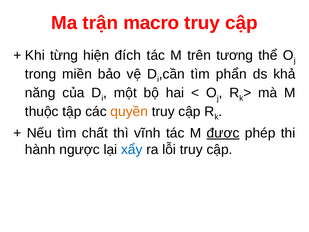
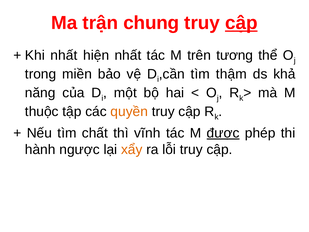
macro: macro -> chung (151, 23)
cập underline: none -> present (241, 23)
Khi từng: từng -> nhất (64, 55)
hiện đích: đích -> nhất (128, 55)
phẩn: phẩn -> thậm (231, 74)
xẩy colour: blue -> orange (132, 149)
